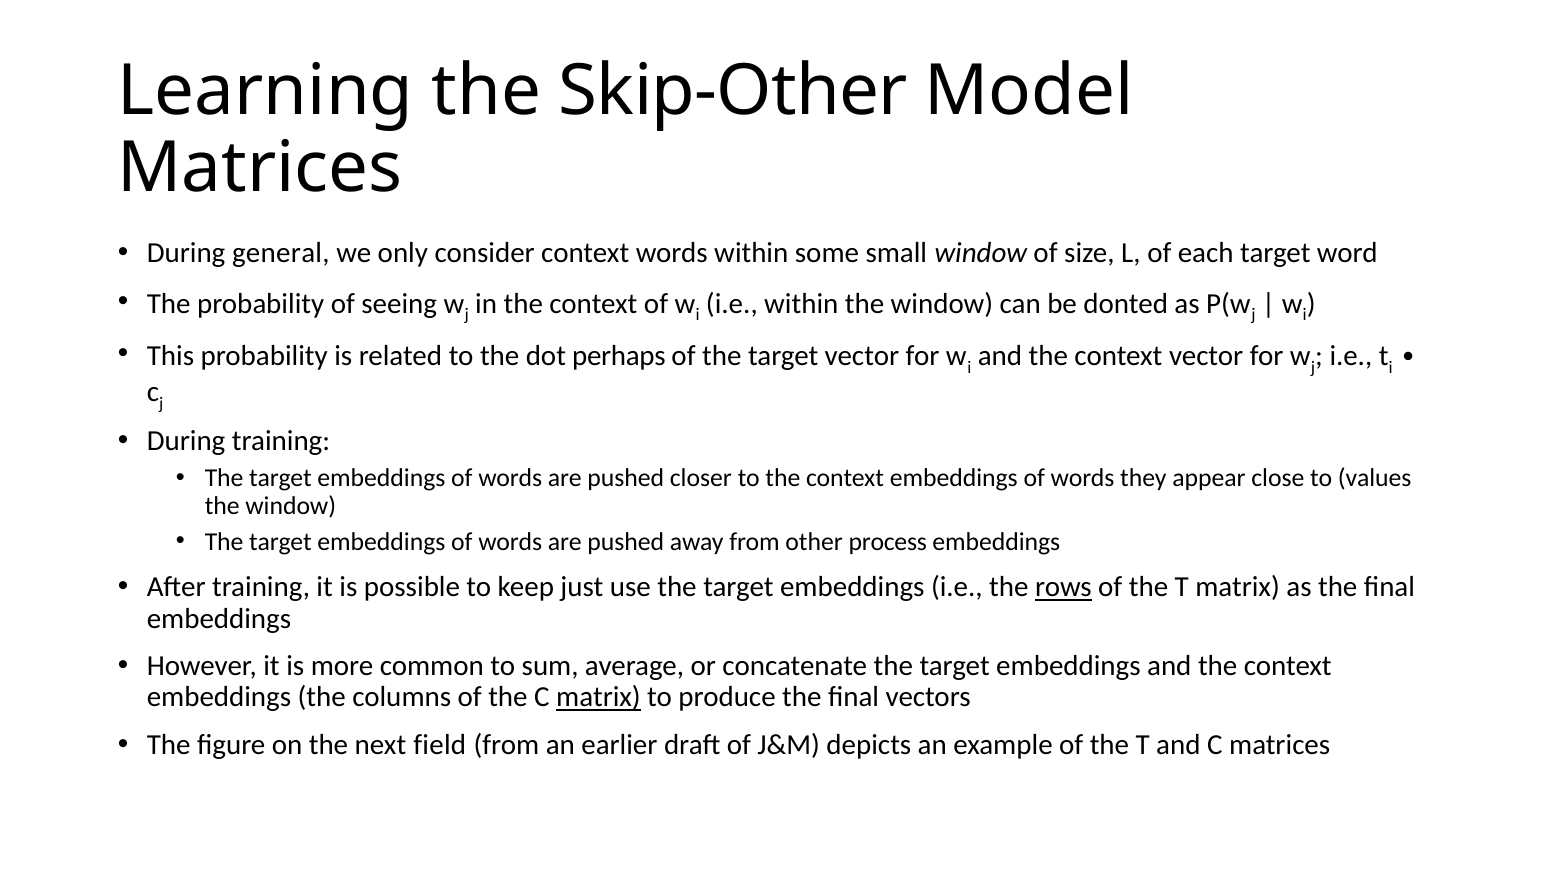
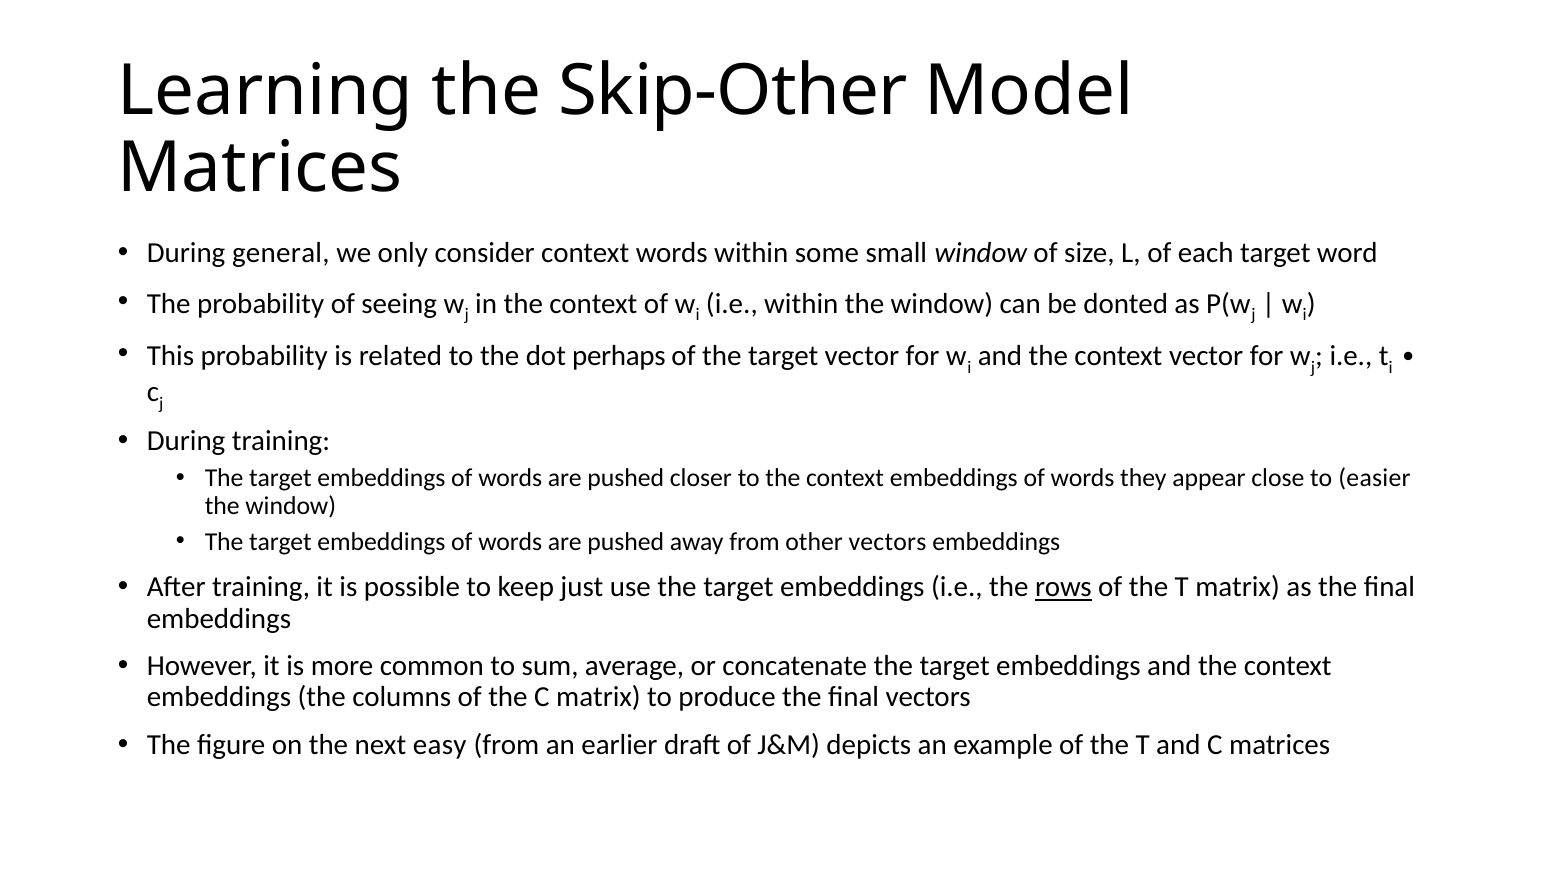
values: values -> easier (1374, 478)
other process: process -> vectors (887, 542)
matrix underline: present -> none (598, 698)
field: field -> easy (440, 745)
